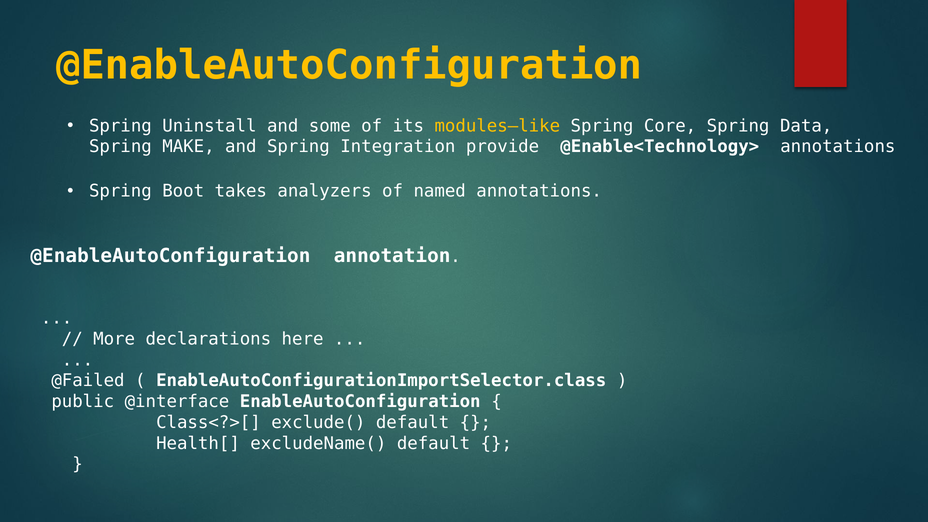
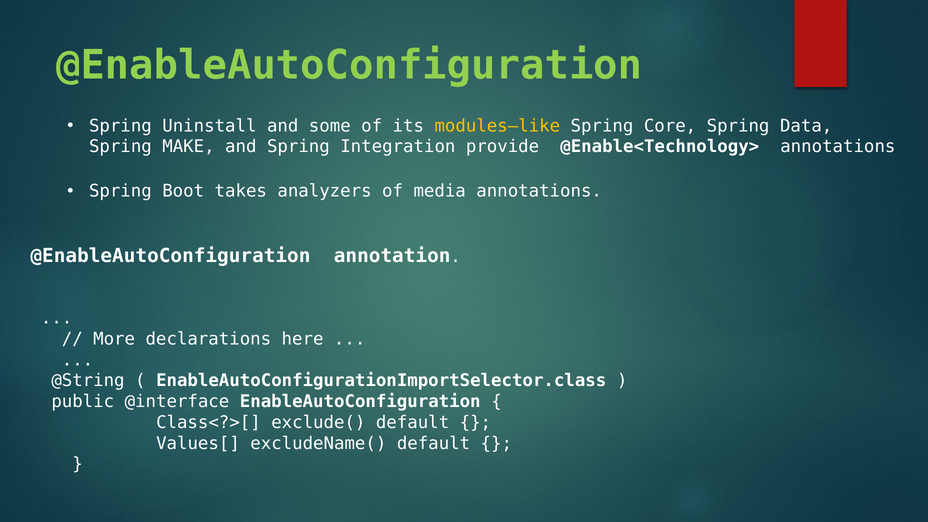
@EnableAutoConfiguration colour: yellow -> light green (349, 65)
named: named -> media (440, 191)
@Failed: @Failed -> @String (88, 381)
Health[: Health[ -> Values[ (198, 443)
